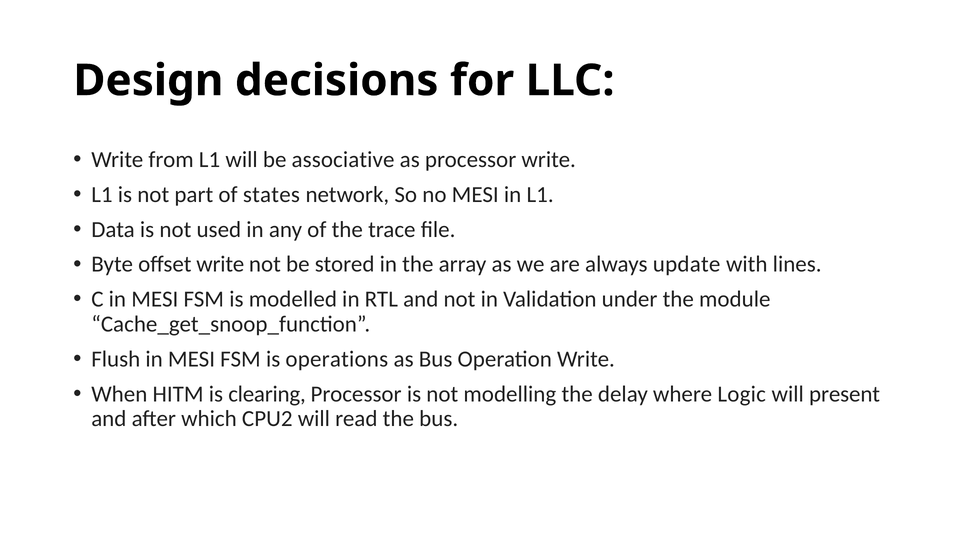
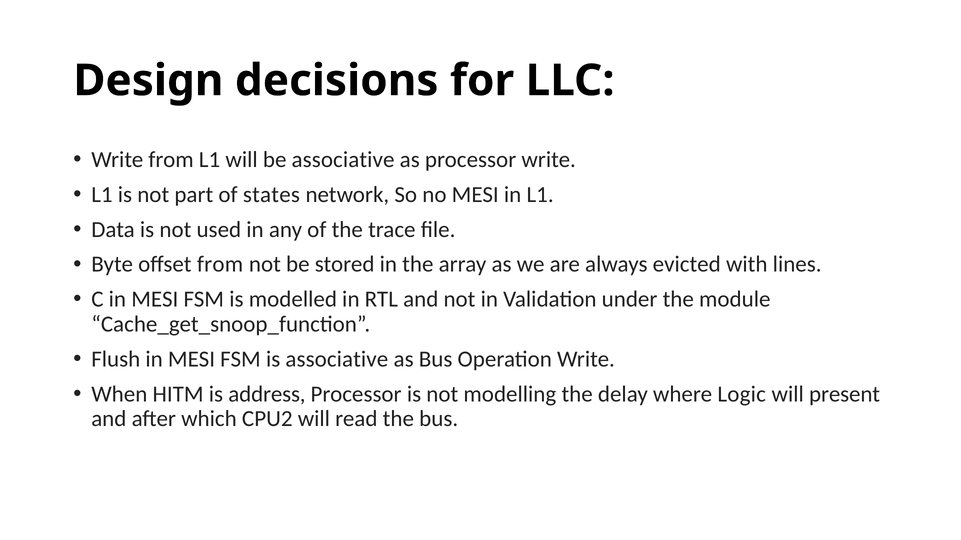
offset write: write -> from (220, 265)
update: update -> evicted (687, 265)
is operations: operations -> associative (337, 359)
clearing: clearing -> address (267, 394)
